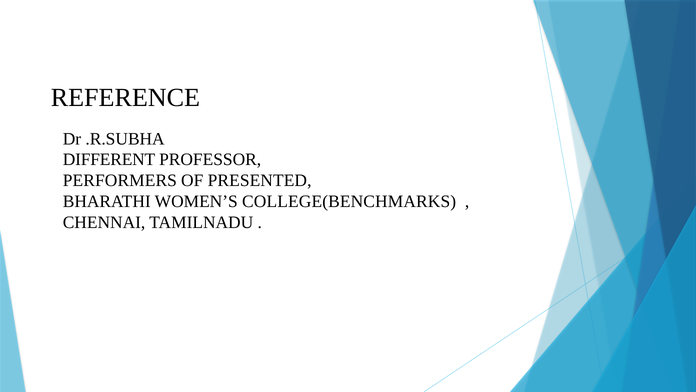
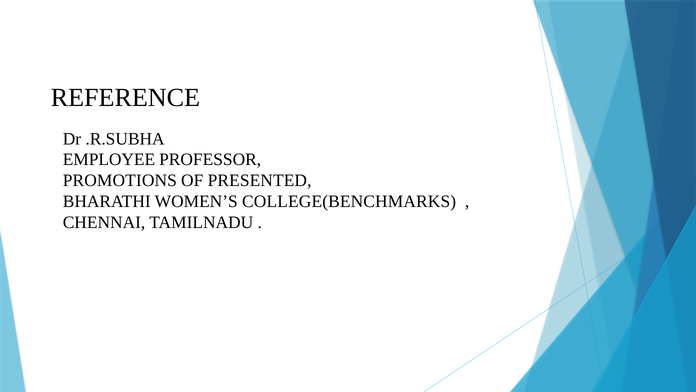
DIFFERENT: DIFFERENT -> EMPLOYEE (109, 160)
PERFORMERS: PERFORMERS -> PROMOTIONS (120, 180)
